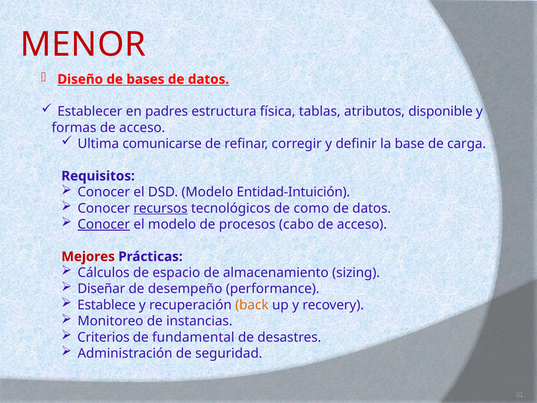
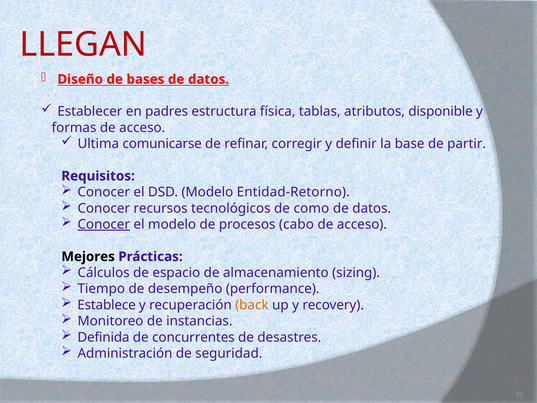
MENOR: MENOR -> LLEGAN (83, 44)
carga: carga -> partir (467, 144)
Entidad-Intuición: Entidad-Intuición -> Entidad-Retorno (293, 192)
recursos underline: present -> none (161, 208)
Mejores colour: red -> black (88, 256)
Diseñar: Diseñar -> Tiempo (101, 289)
Criterios: Criterios -> Definida (103, 337)
fundamental: fundamental -> concurrentes (193, 337)
